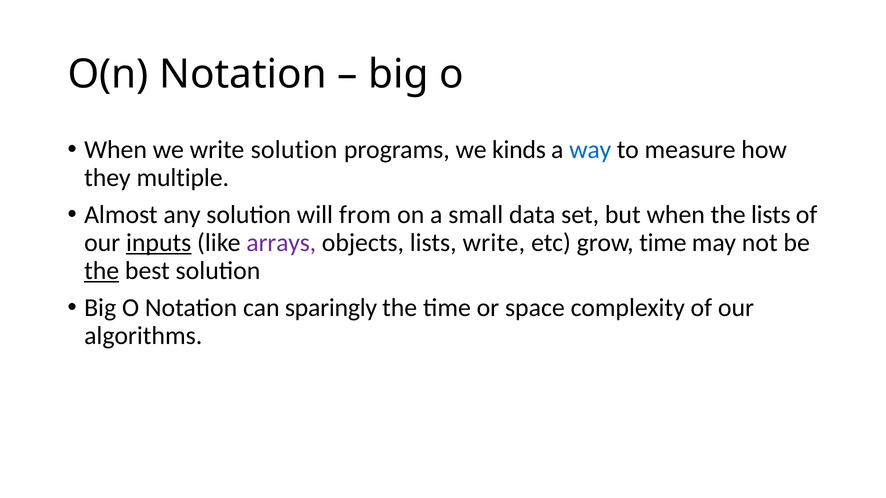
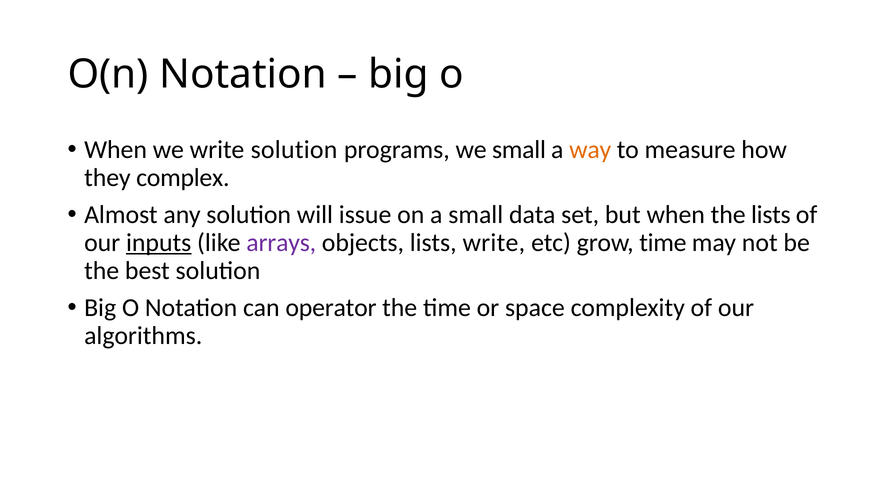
we kinds: kinds -> small (519, 150)
way colour: blue -> orange (590, 150)
multiple: multiple -> complex (183, 178)
from: from -> issue (365, 215)
the underline: present -> none (102, 271)
sparingly: sparingly -> operator (331, 308)
